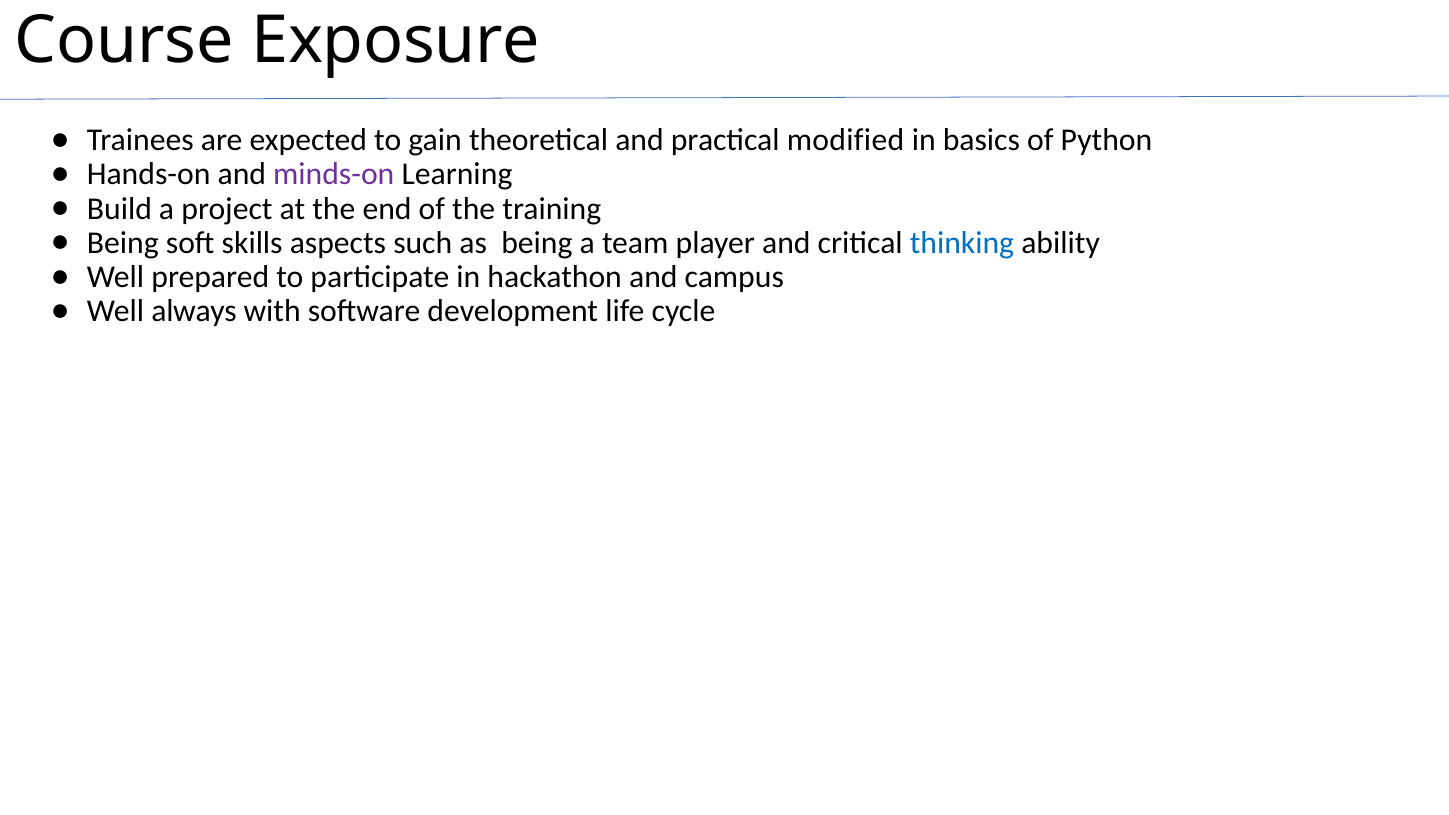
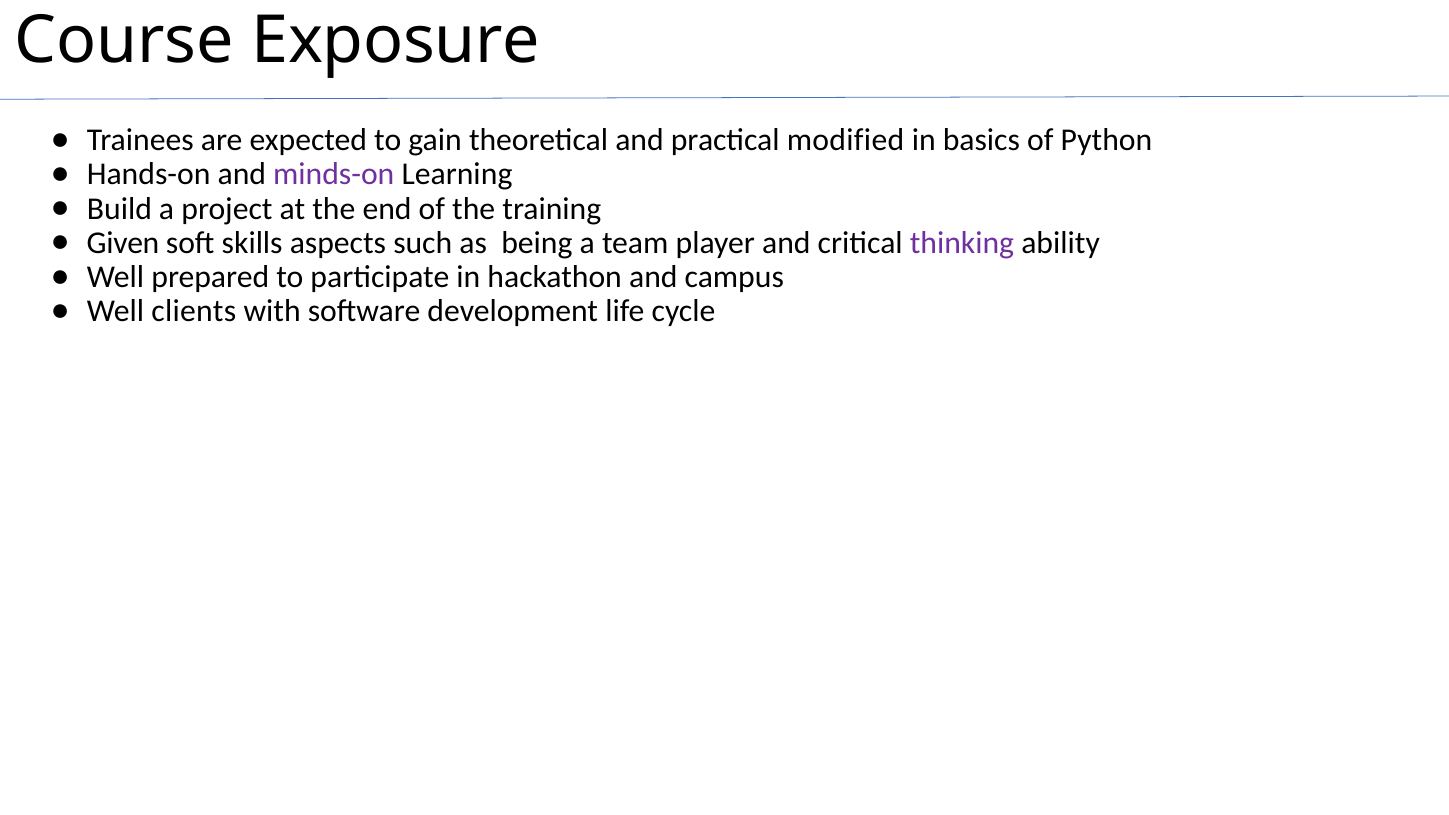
Being: Being -> Given (123, 243)
thinking colour: blue -> purple (962, 243)
always: always -> clients (194, 311)
